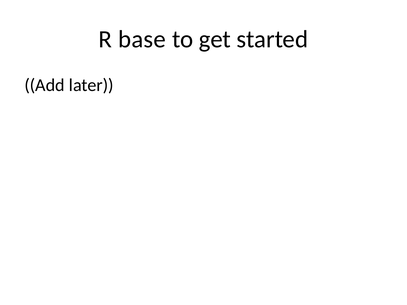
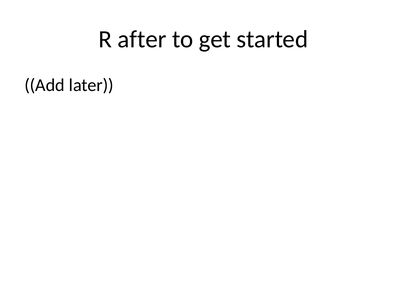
base: base -> after (142, 39)
